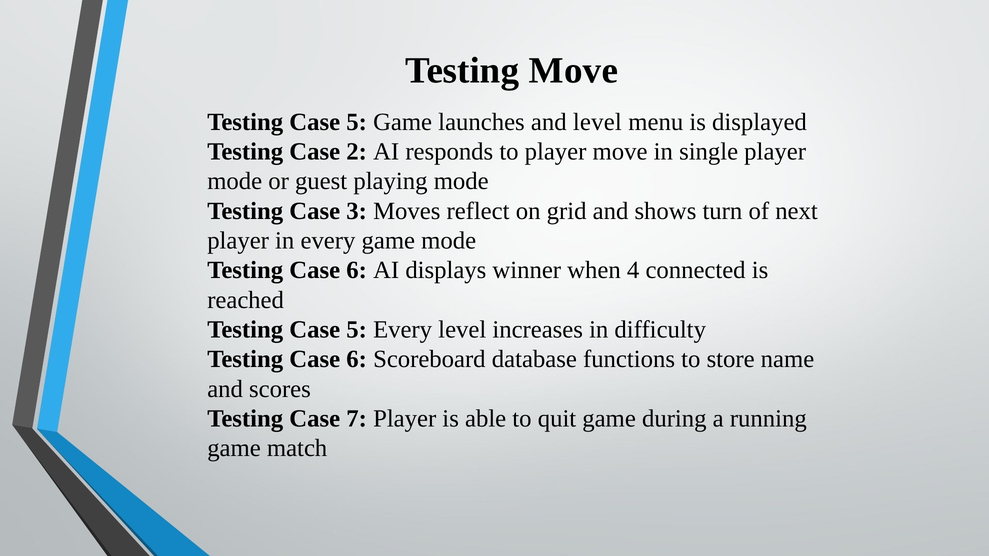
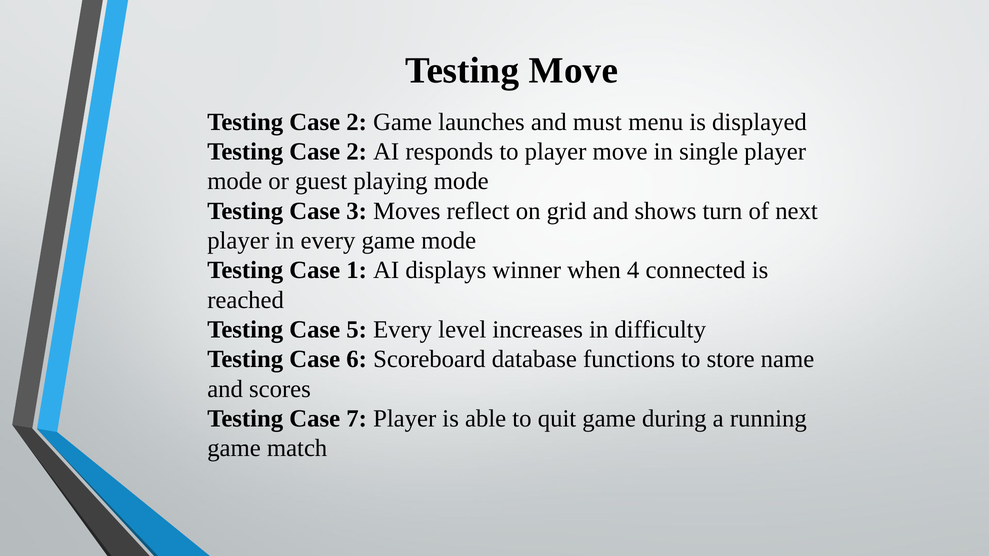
5: 5 -> 2 (357, 122)
and level: level -> must (597, 122)
6: 6 -> 1 (357, 270)
